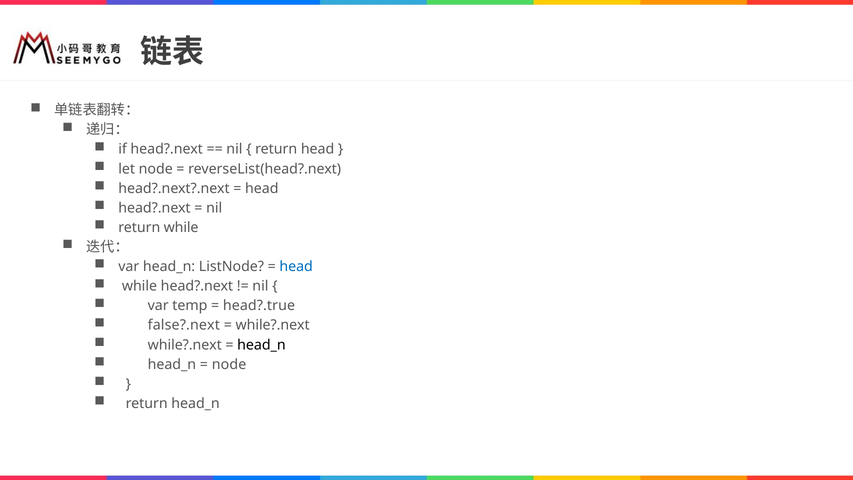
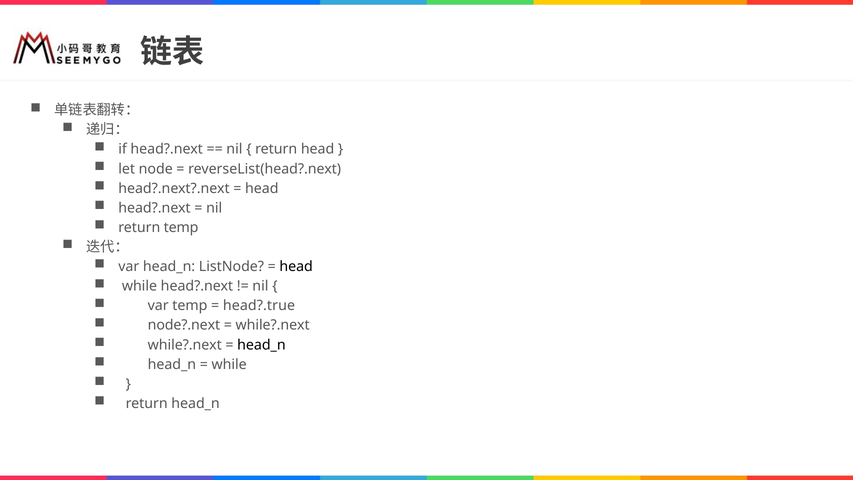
return while: while -> temp (181, 227)
head colour: blue -> black (296, 266)
false?.next: false?.next -> node?.next (184, 325)
node: node -> while (229, 364)
